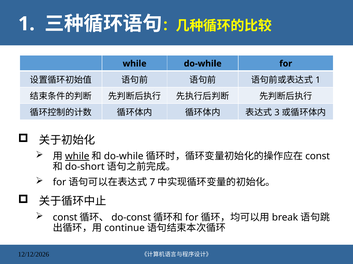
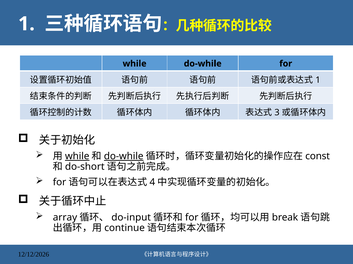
do-while underline: none -> present (124, 157)
7: 7 -> 4 (152, 183)
const: const -> array (65, 218)
do-const: do-const -> do-input (131, 218)
